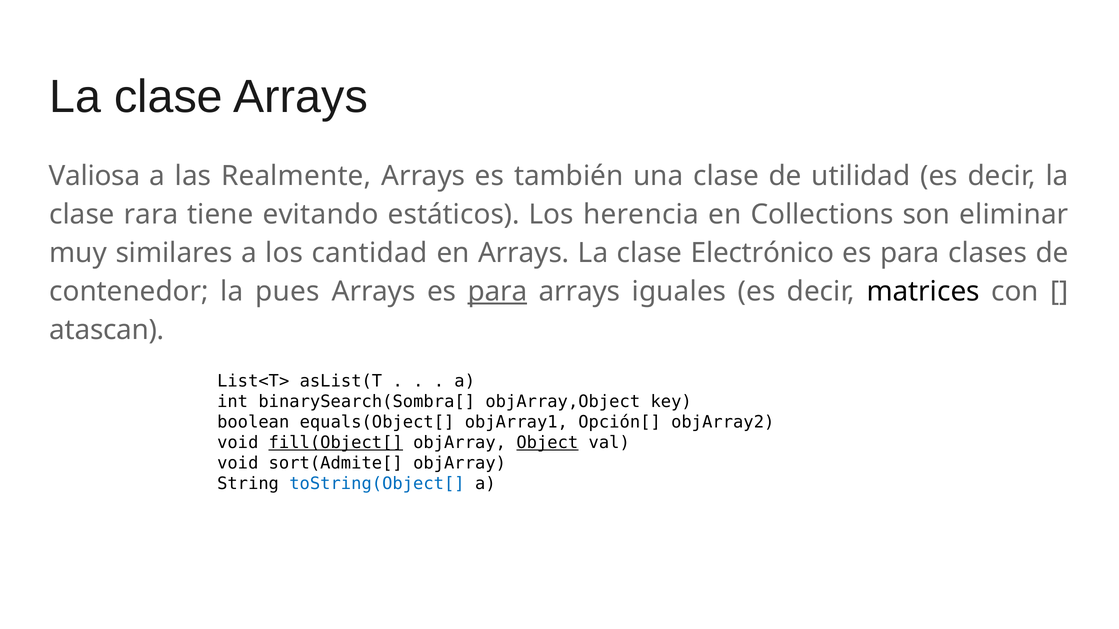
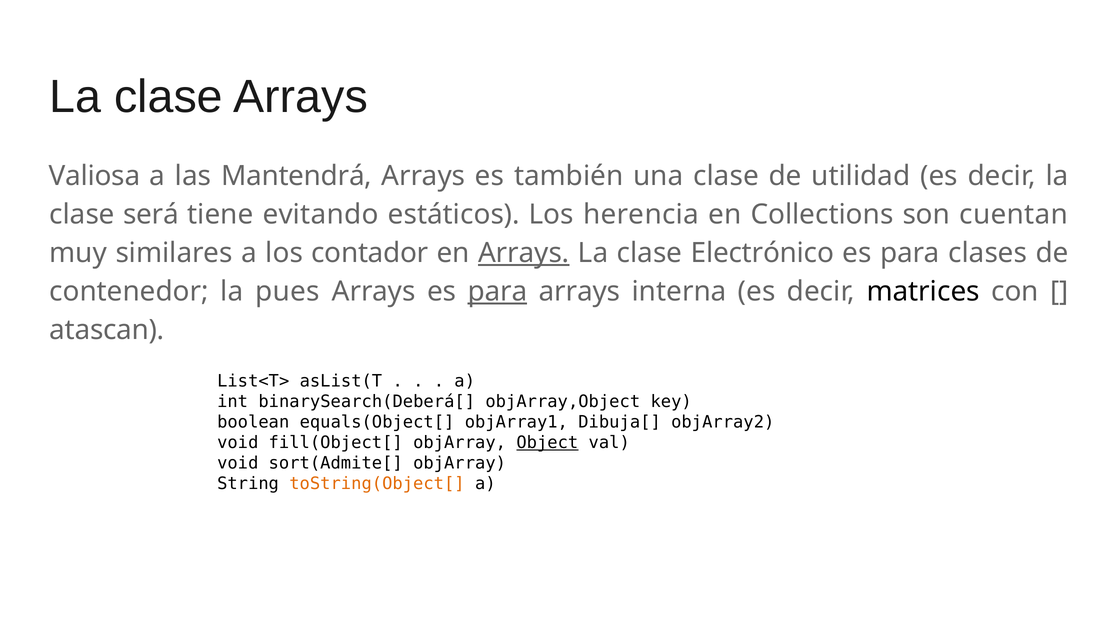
Realmente: Realmente -> Mantendrá (296, 176)
rara: rara -> será (151, 215)
eliminar: eliminar -> cuentan (1014, 215)
cantidad: cantidad -> contador (370, 253)
Arrays underline: none -> present (524, 253)
iguales: iguales -> interna (679, 292)
binarySearch(Sombra[: binarySearch(Sombra[ -> binarySearch(Deberá[ (367, 402)
Opción[: Opción[ -> Dibuja[ (620, 423)
fill(Object[ underline: present -> none (336, 443)
toString(Object[ colour: blue -> orange (377, 484)
